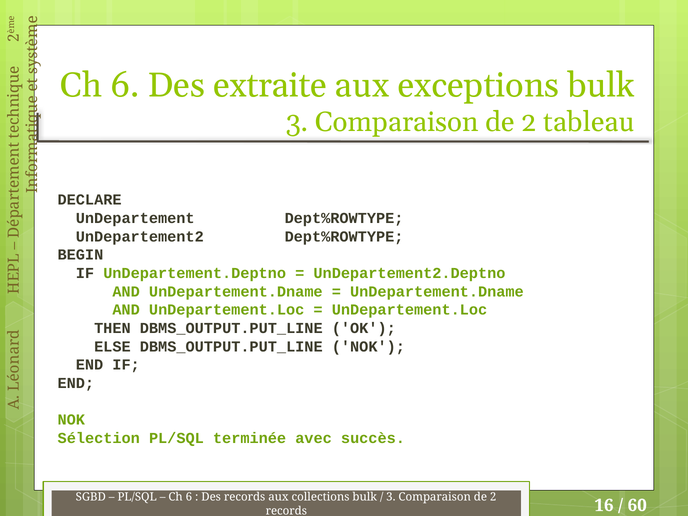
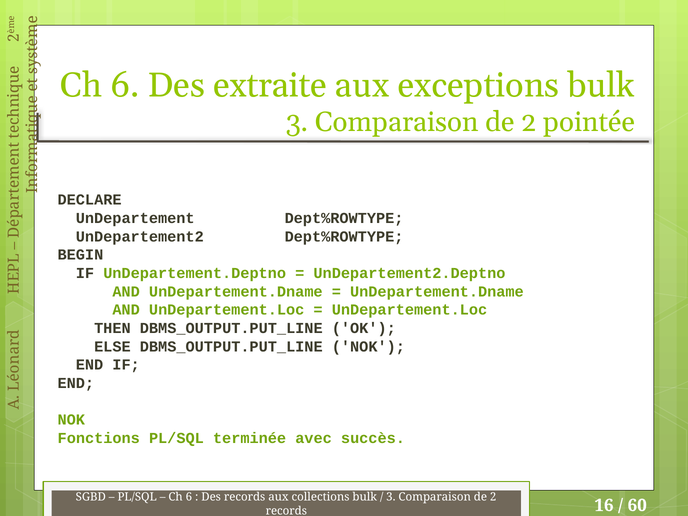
tableau: tableau -> pointée (589, 122)
Sélection: Sélection -> Fonctions (99, 438)
